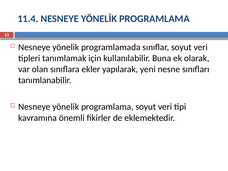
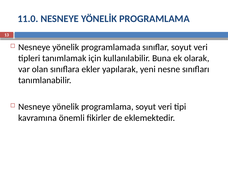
11.4: 11.4 -> 11.0 (28, 19)
